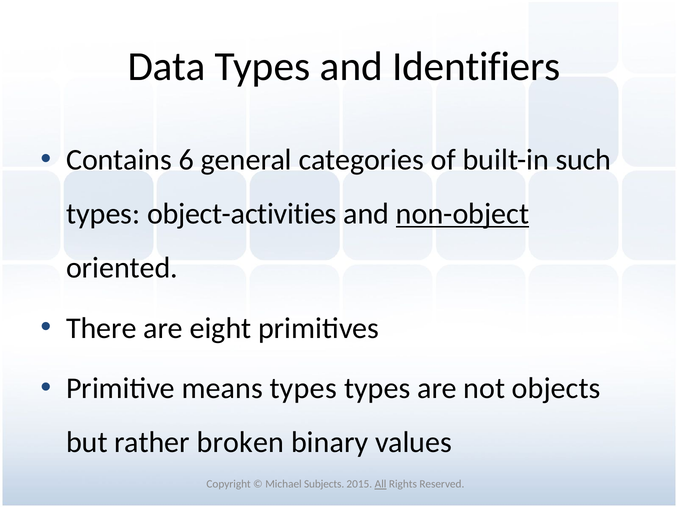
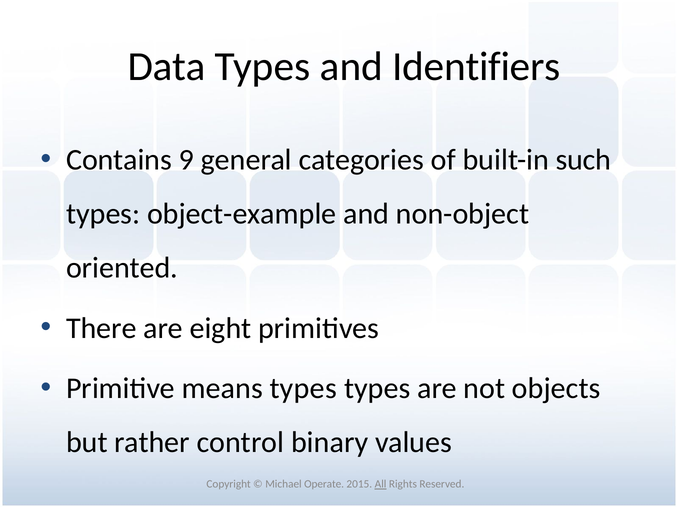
6: 6 -> 9 (187, 160)
object-activities: object-activities -> object-example (242, 214)
non-object underline: present -> none (463, 214)
broken: broken -> control (240, 443)
Subjects: Subjects -> Operate (324, 485)
